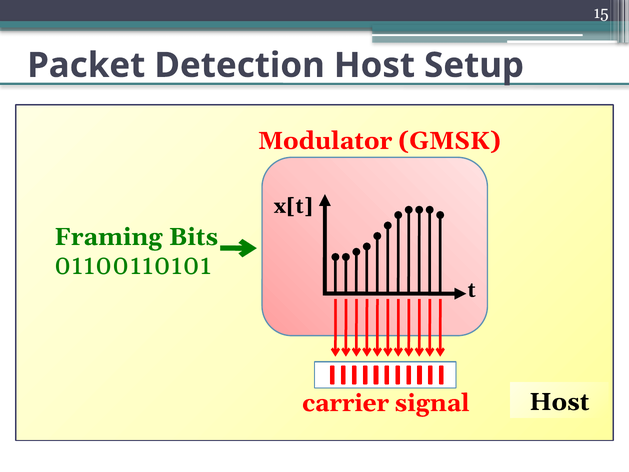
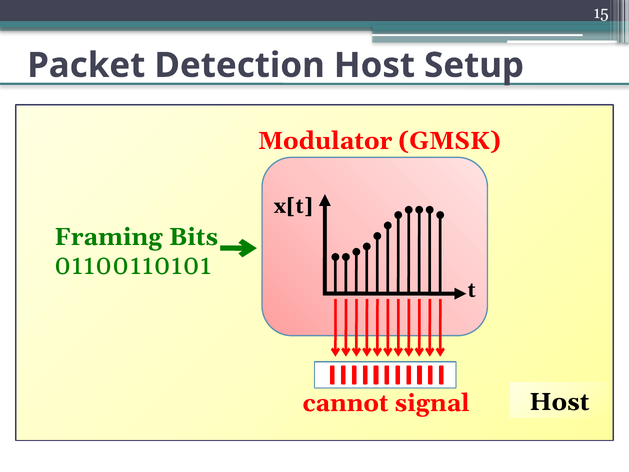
carrier: carrier -> cannot (346, 403)
